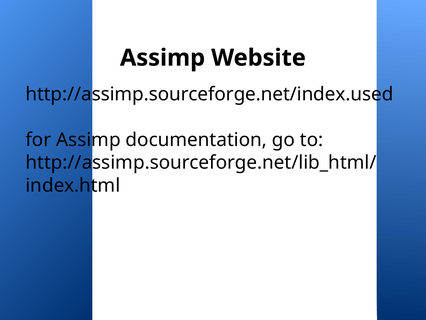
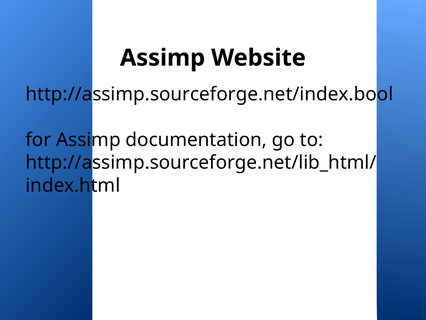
http://assimp.sourceforge.net/index.used: http://assimp.sourceforge.net/index.used -> http://assimp.sourceforge.net/index.bool (209, 94)
